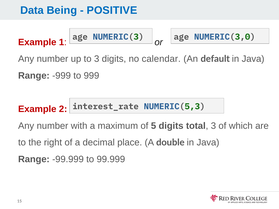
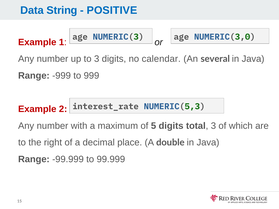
Being: Being -> String (62, 10)
default: default -> several (215, 59)
